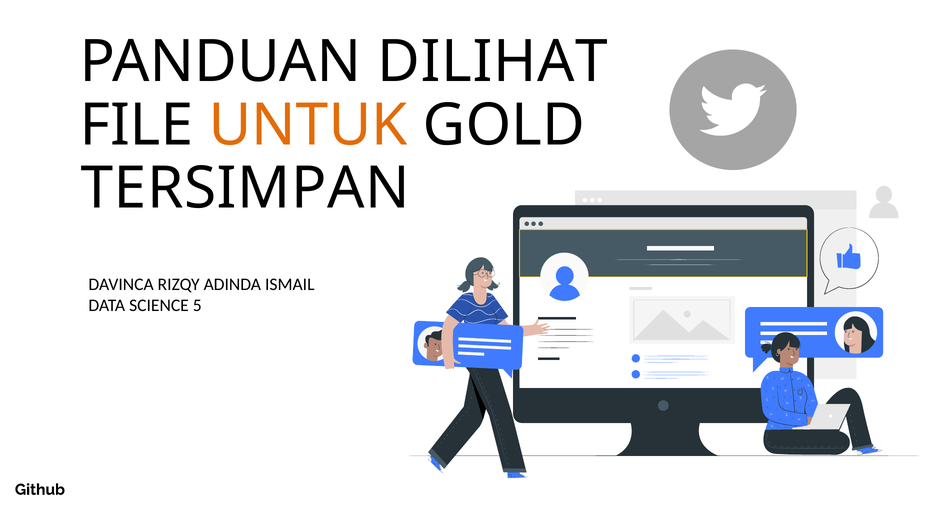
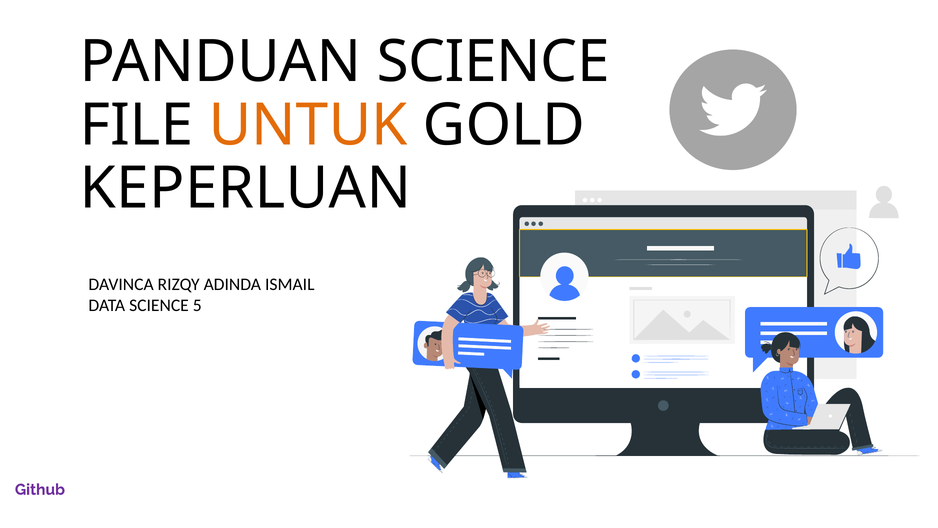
PANDUAN DILIHAT: DILIHAT -> SCIENCE (493, 62)
TERSIMPAN: TERSIMPAN -> KEPERLUAN (245, 188)
Github colour: black -> purple (40, 489)
